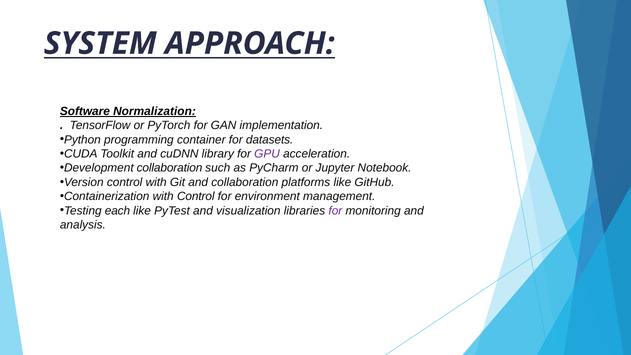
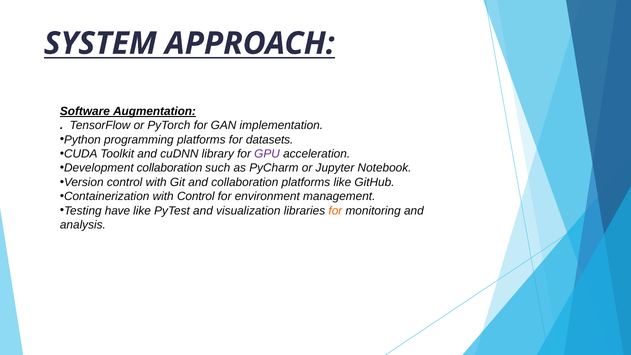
Normalization: Normalization -> Augmentation (155, 111)
programming container: container -> platforms (201, 140)
each: each -> have (117, 211)
for colour: purple -> orange (335, 211)
